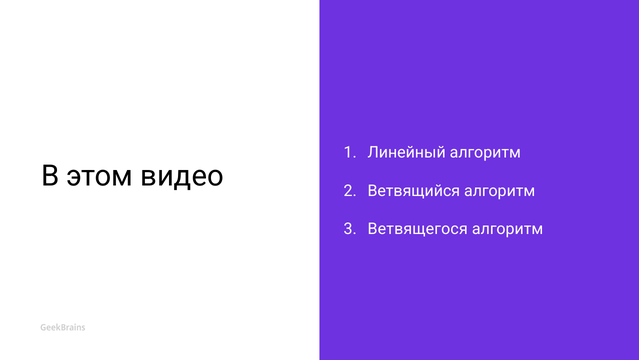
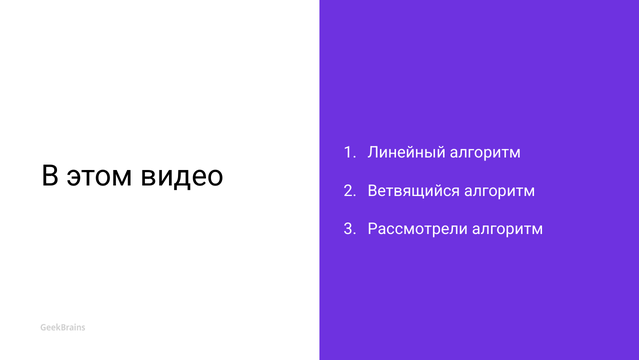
Ветвящегося: Ветвящегося -> Рассмотрели (418, 229)
